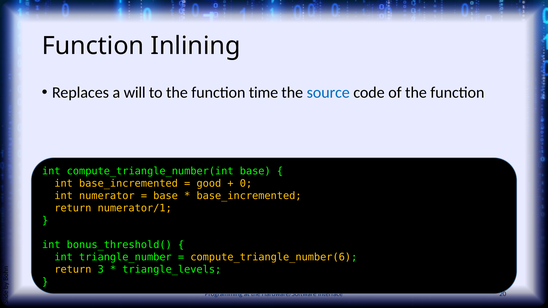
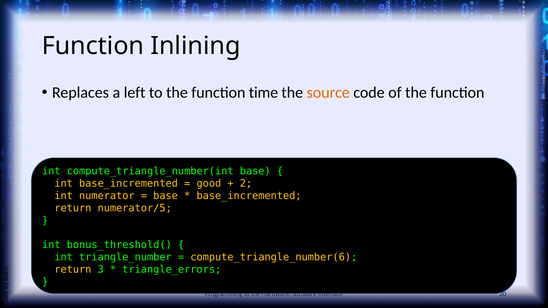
will: will -> left (135, 93)
source colour: blue -> orange (328, 93)
0: 0 -> 2 (246, 183)
numerator/1: numerator/1 -> numerator/5 (135, 208)
triangle_levels: triangle_levels -> triangle_errors (172, 270)
